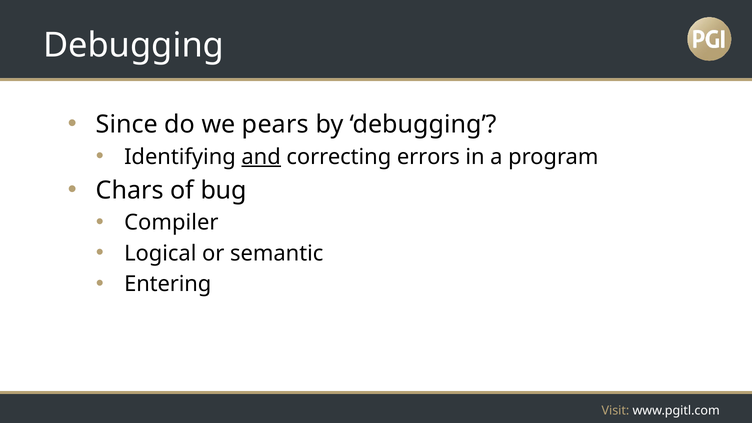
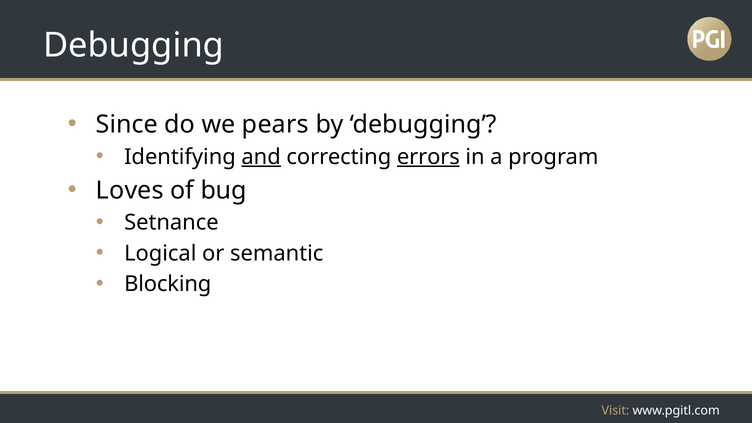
errors underline: none -> present (428, 157)
Chars: Chars -> Loves (130, 190)
Compiler: Compiler -> Setnance (171, 223)
Entering: Entering -> Blocking (168, 284)
